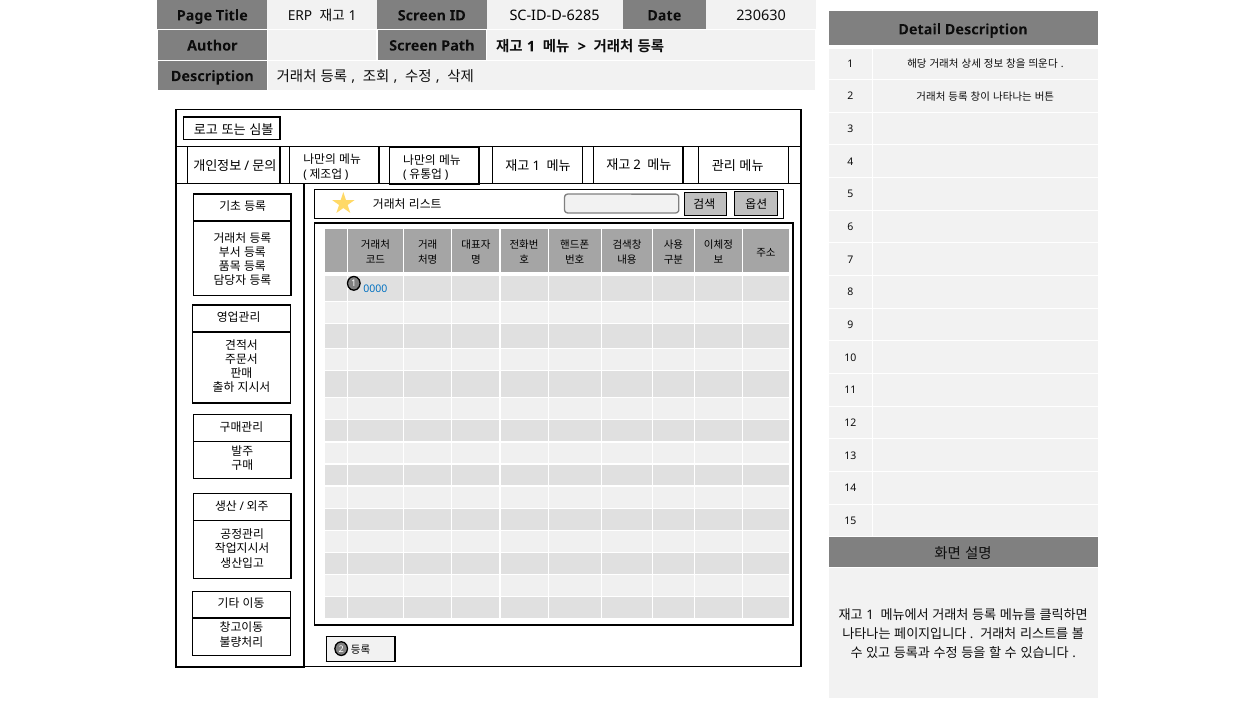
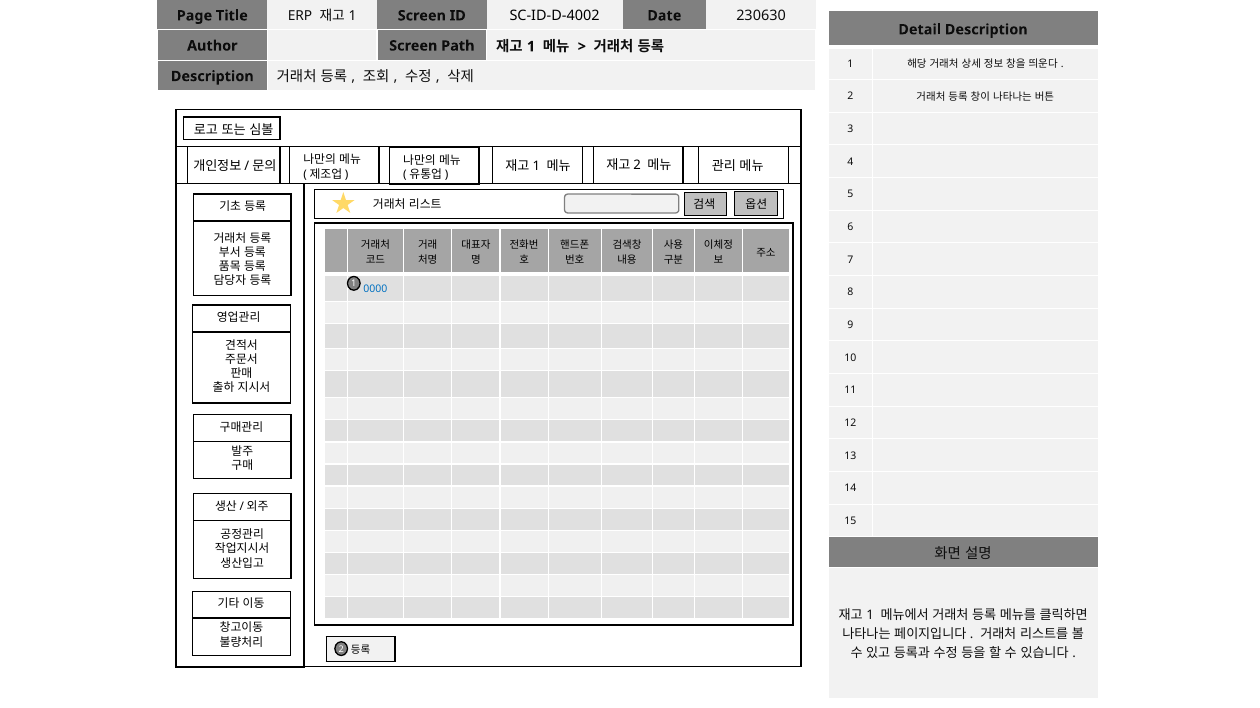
SC-ID-D-6285: SC-ID-D-6285 -> SC-ID-D-4002 (555, 16)
